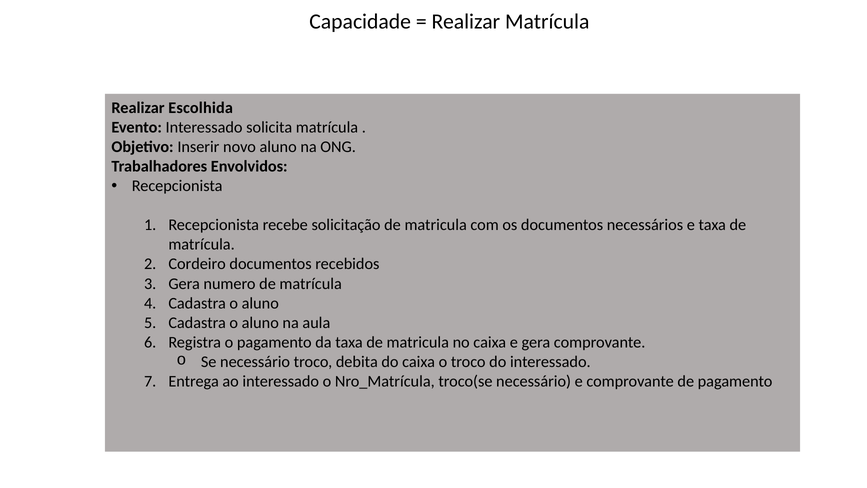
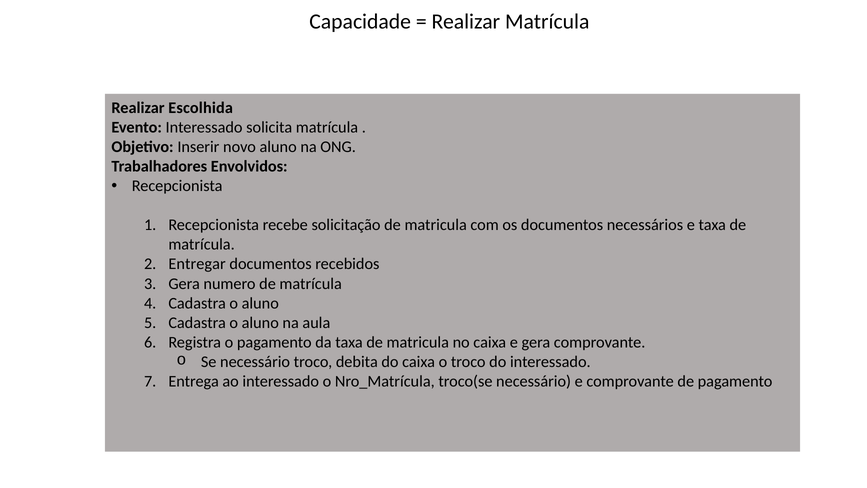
Cordeiro: Cordeiro -> Entregar (197, 264)
